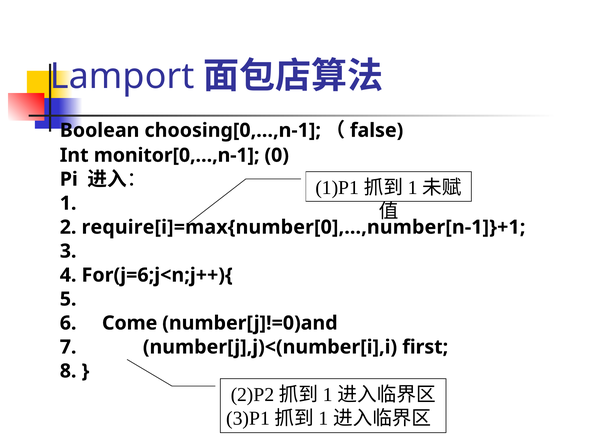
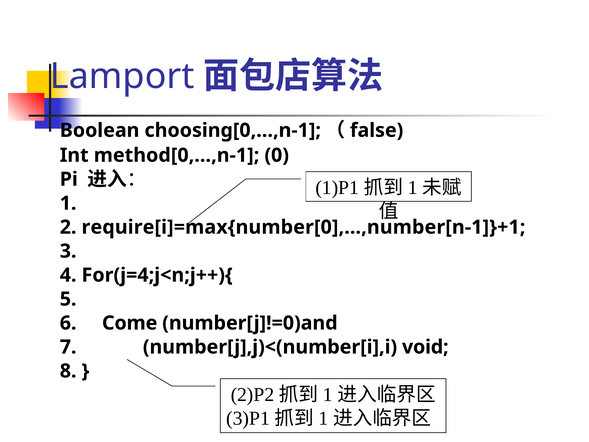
monitor[0,…,n-1: monitor[0,…,n-1 -> method[0,…,n-1 (177, 155)
For(j=6;j<n;j++){: For(j=6;j<n;j++){ -> For(j=4;j<n;j++){ (157, 275)
first: first -> void (425, 347)
